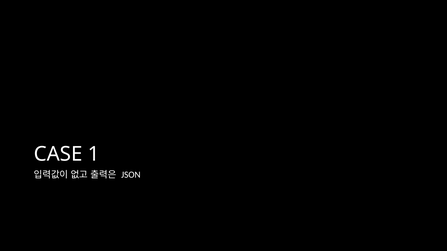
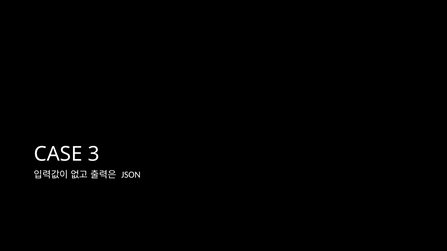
1: 1 -> 3 (94, 154)
